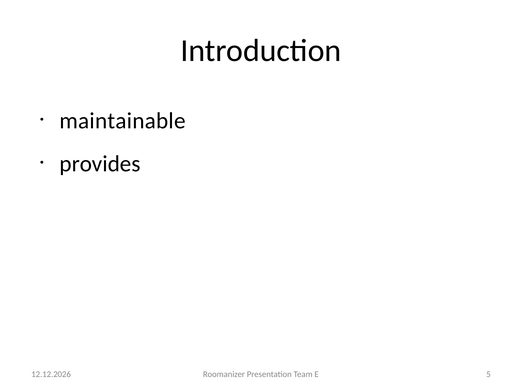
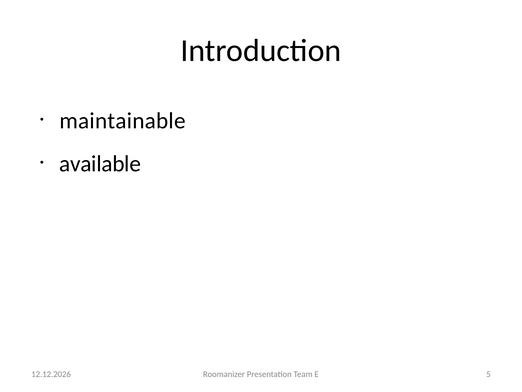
provides: provides -> available (100, 164)
